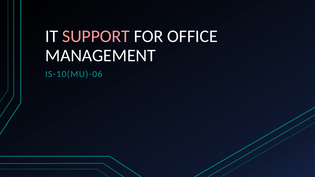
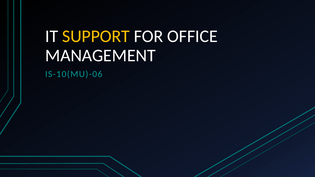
SUPPORT colour: pink -> yellow (96, 36)
